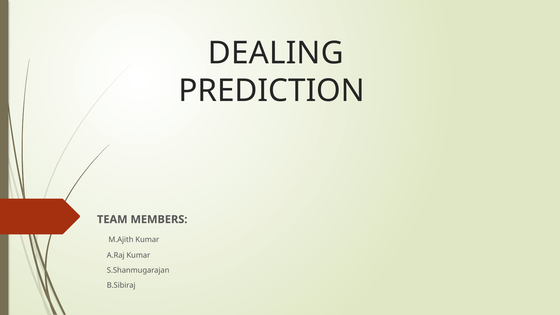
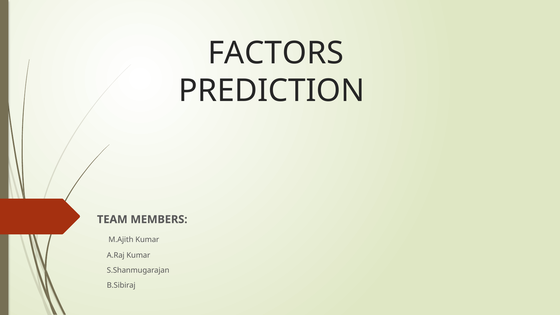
DEALING: DEALING -> FACTORS (276, 53)
